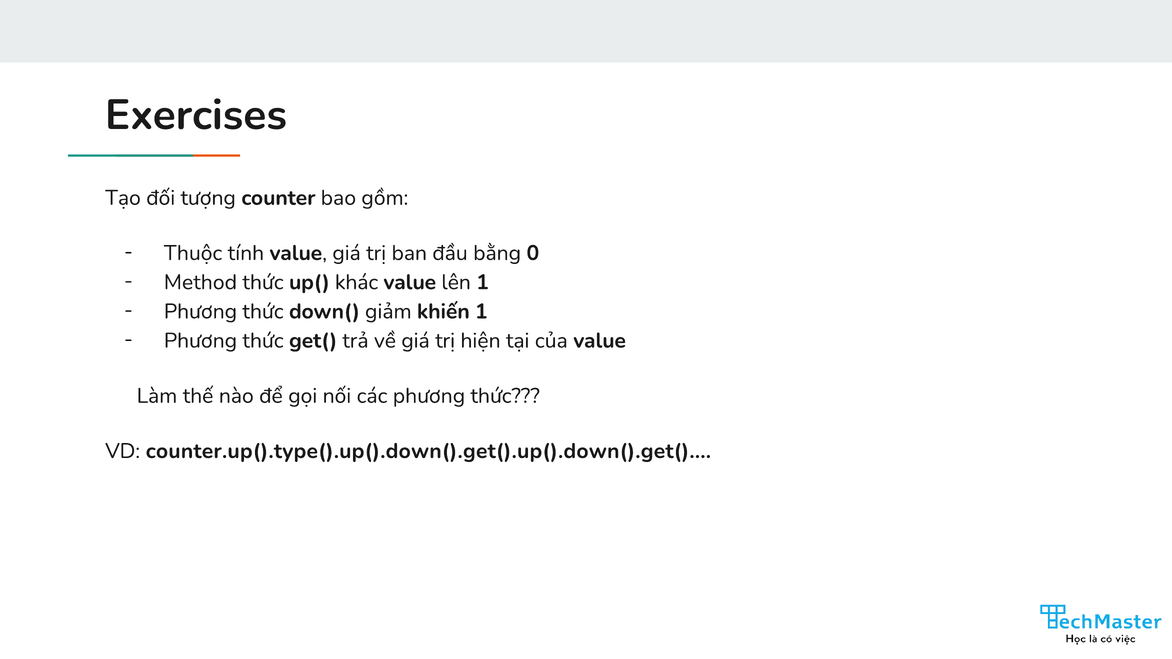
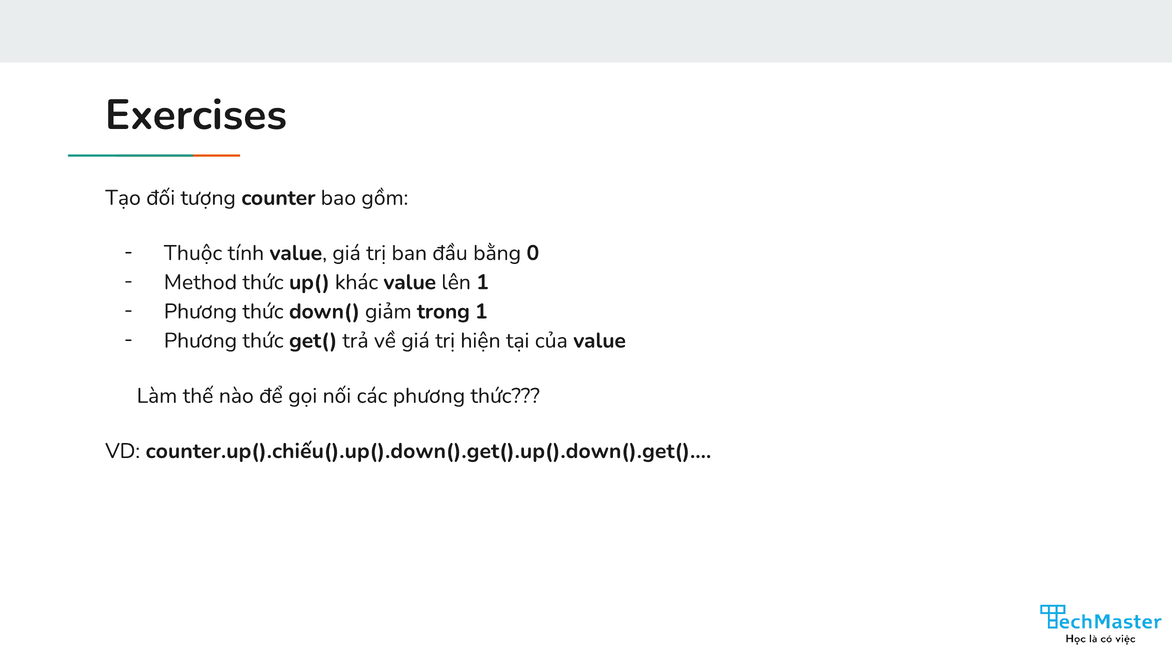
khiến: khiến -> trong (443, 312)
counter.up().type().up().down().get().up().down().get(: counter.up().type().up().down().get().up().down().get( -> counter.up().chiếu().up().down().get().up().down().get( (428, 451)
